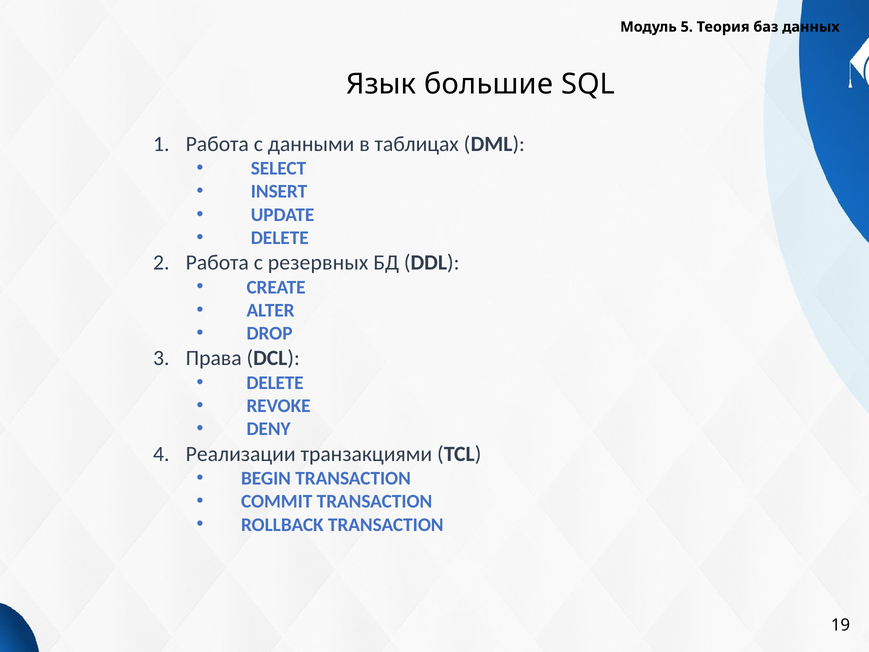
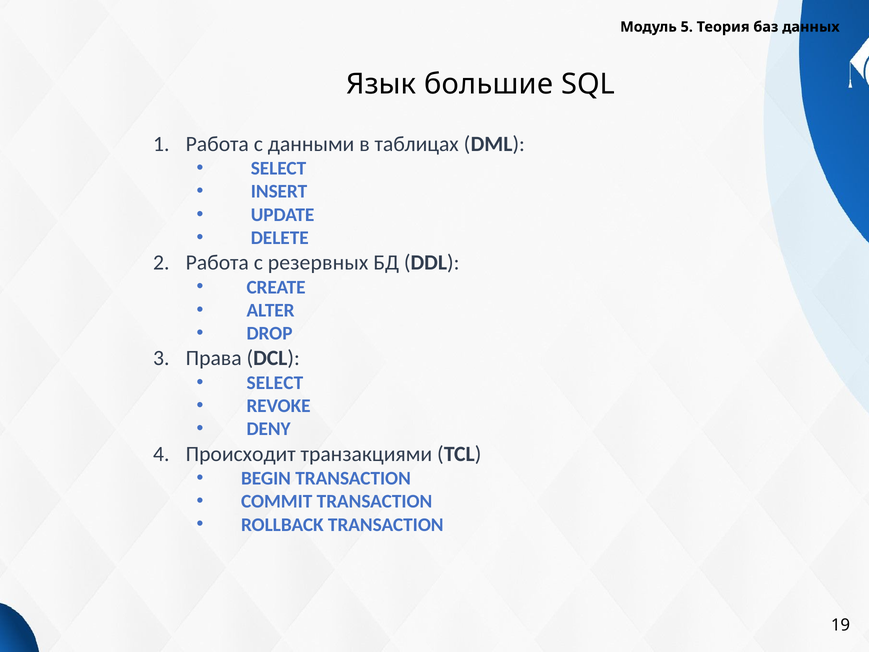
DELETE: DELETE -> SELECT (275, 383)
Реализации: Реализации -> Происходит (241, 454)
